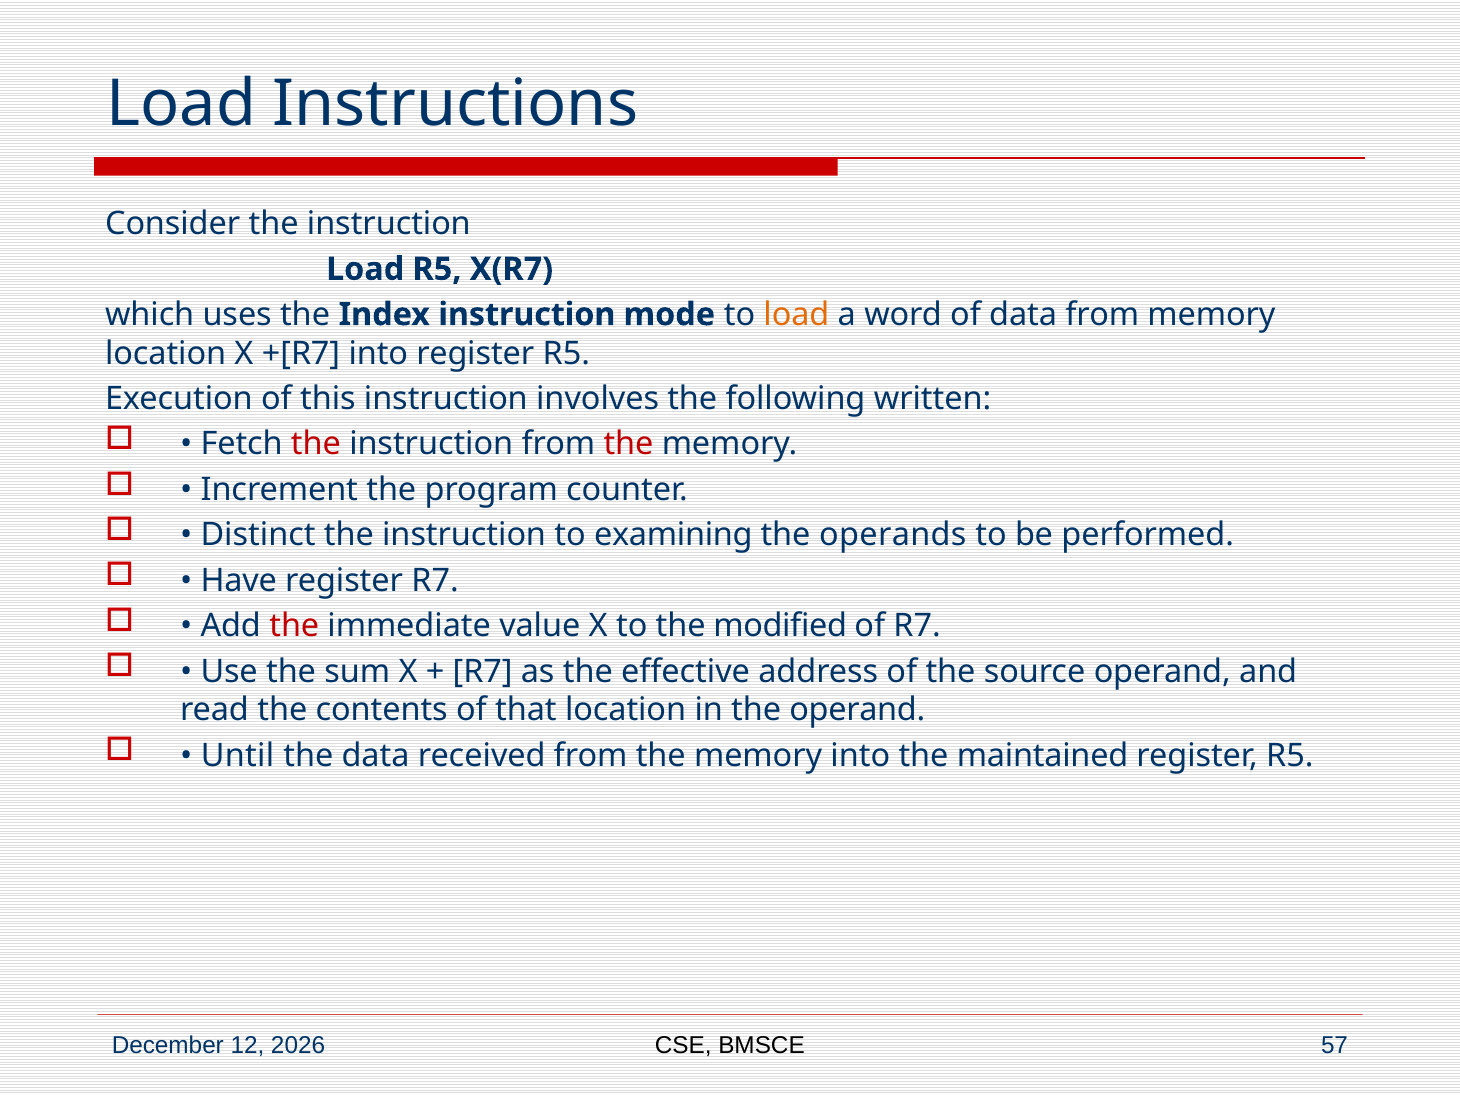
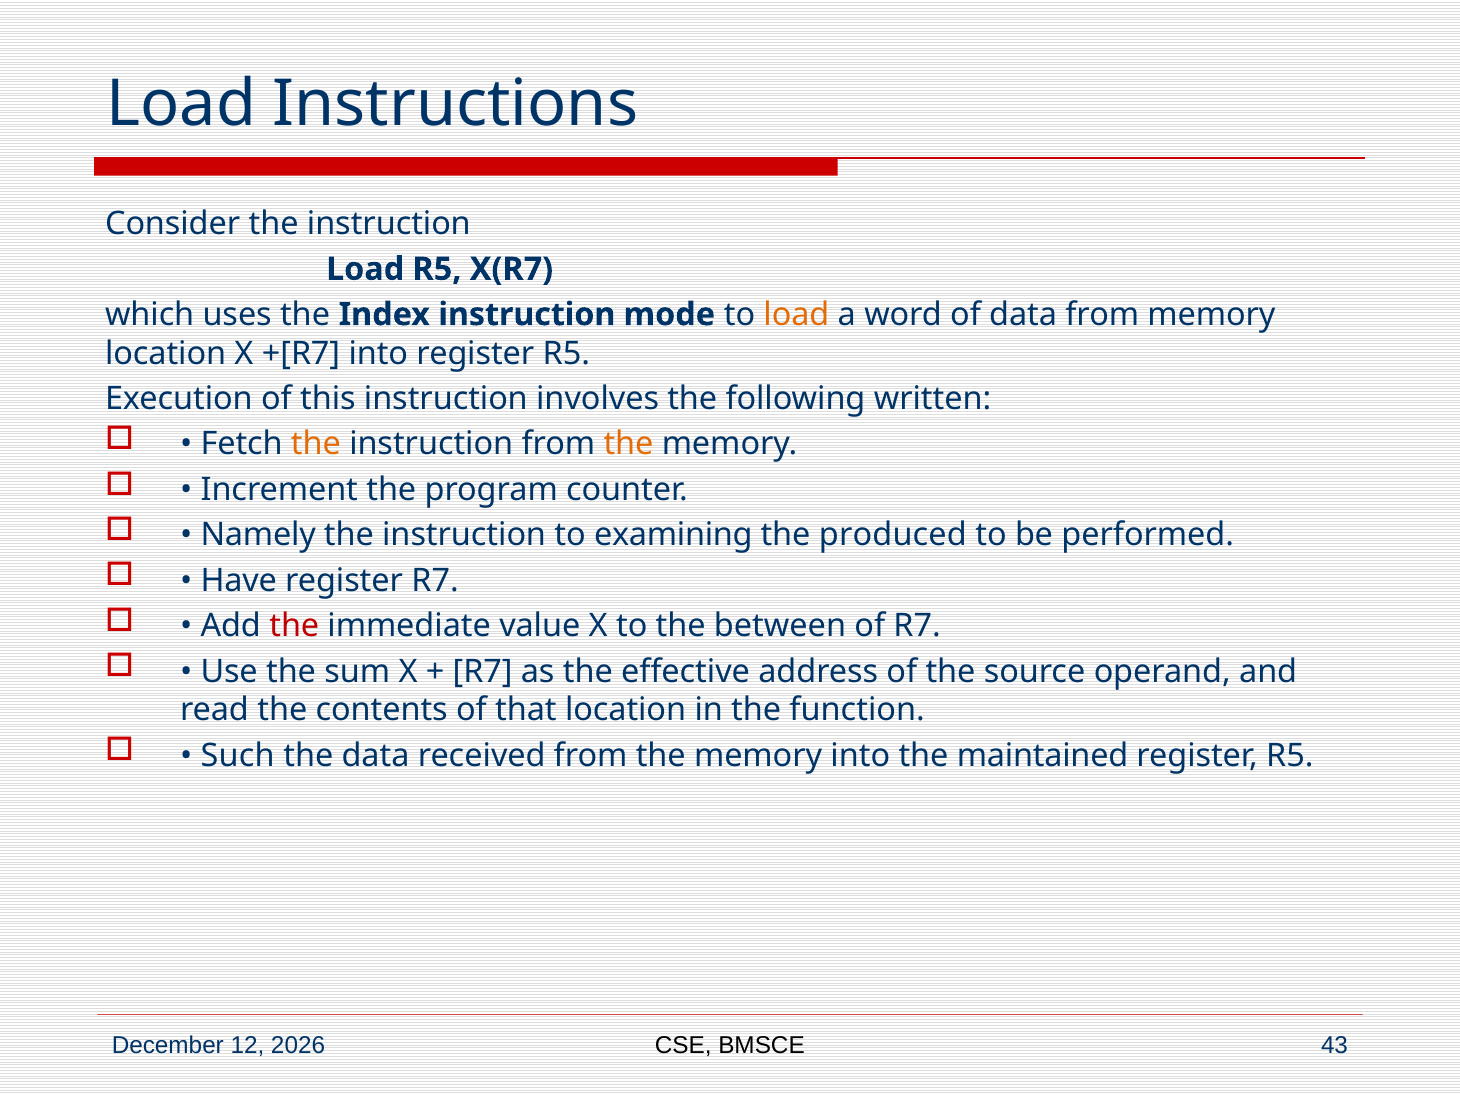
the colour: red -> orange (316, 444)
the colour: red -> orange (628, 444)
Distinct: Distinct -> Namely (258, 535)
operands: operands -> produced (893, 535)
modified: modified -> between (780, 626)
the operand: operand -> function (857, 710)
Until: Until -> Such (238, 756)
57: 57 -> 43 (1334, 1046)
